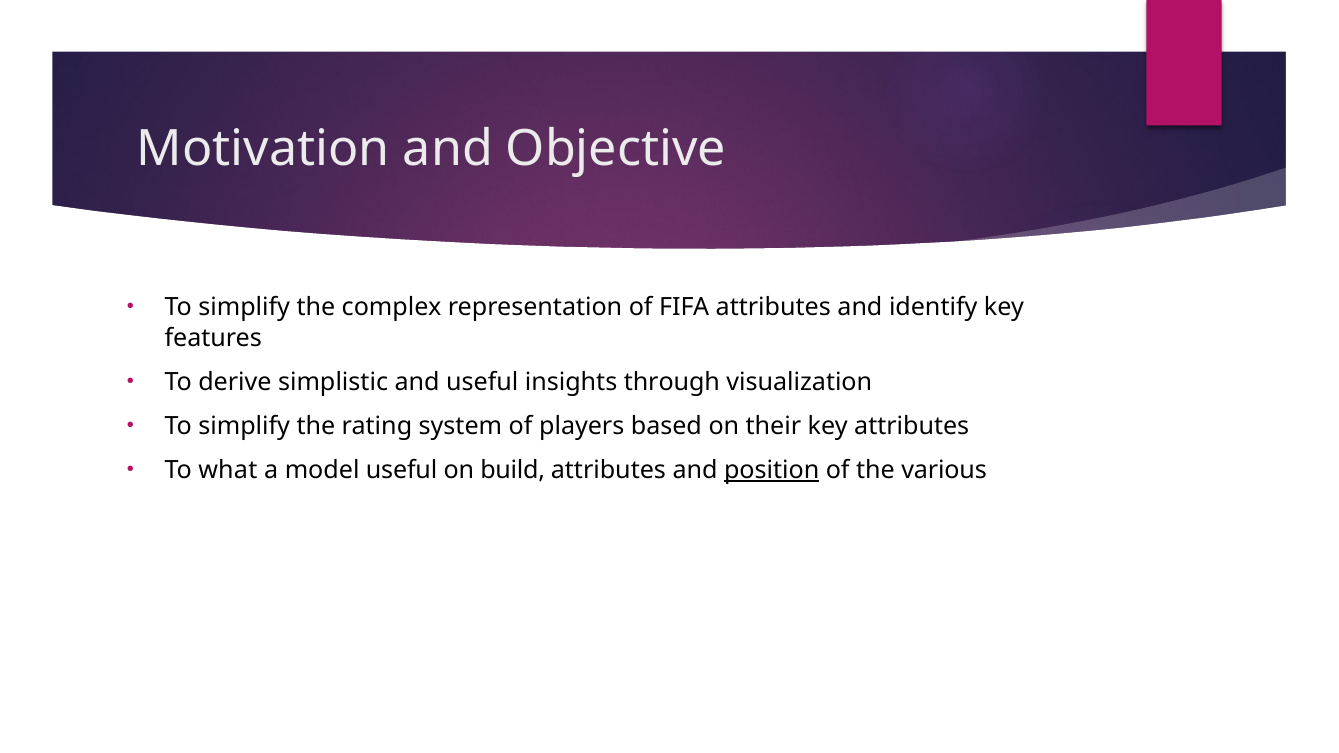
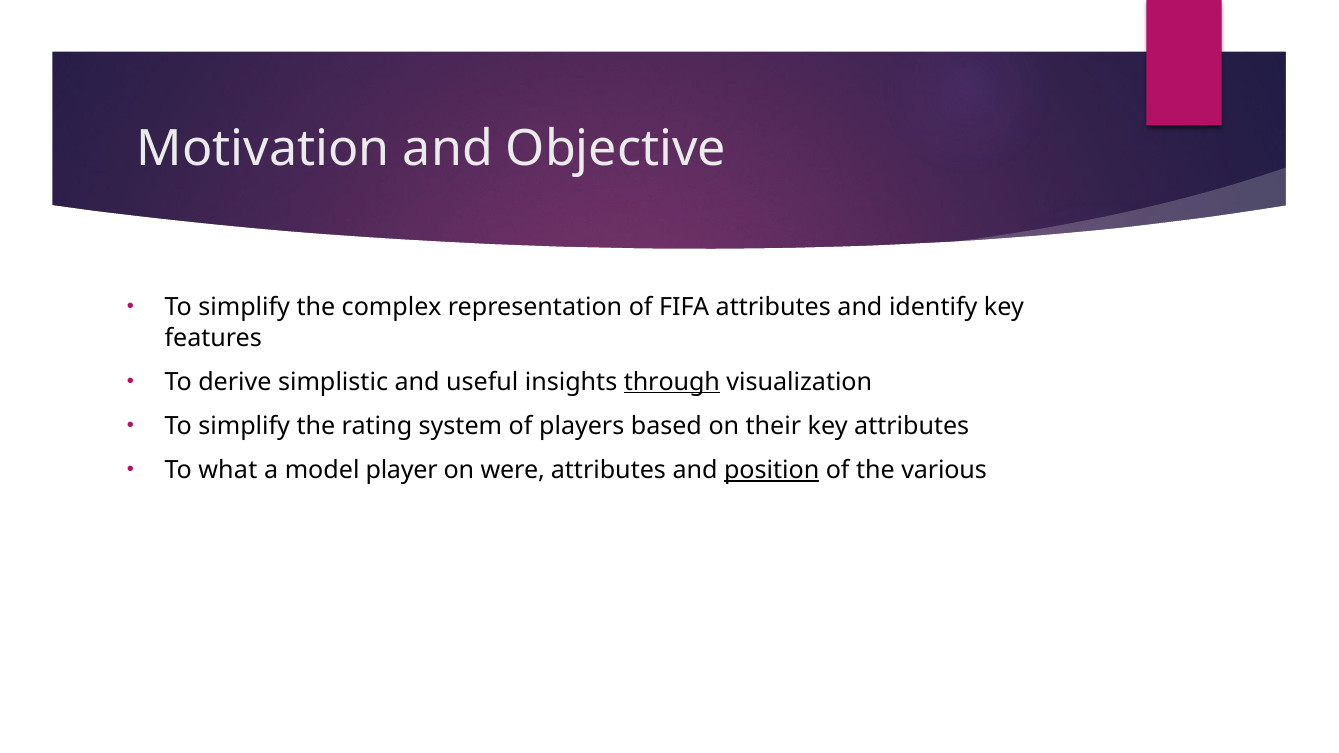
through underline: none -> present (672, 382)
model useful: useful -> player (402, 470)
build: build -> were (513, 470)
